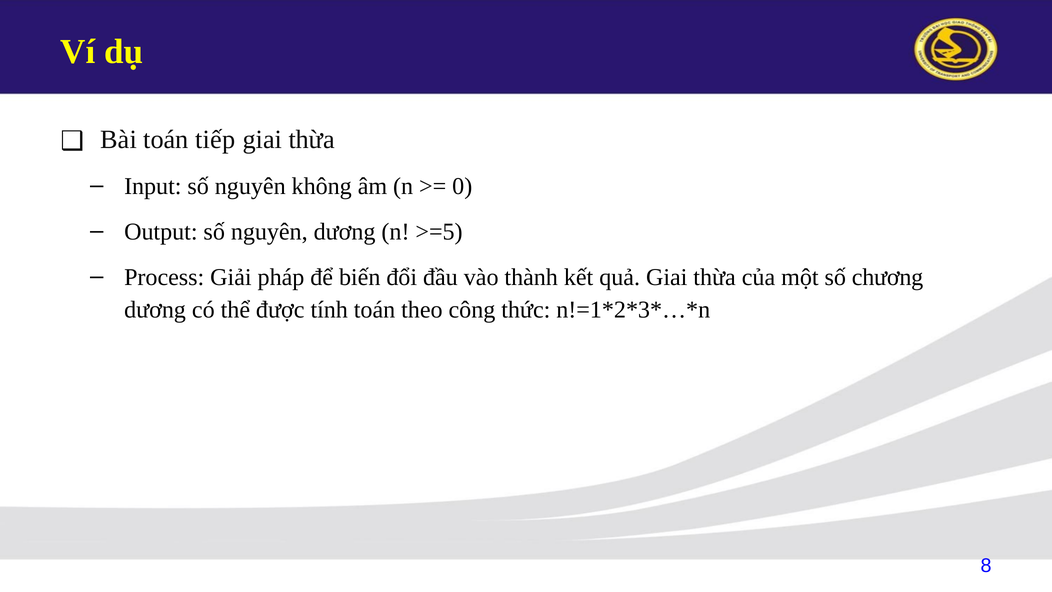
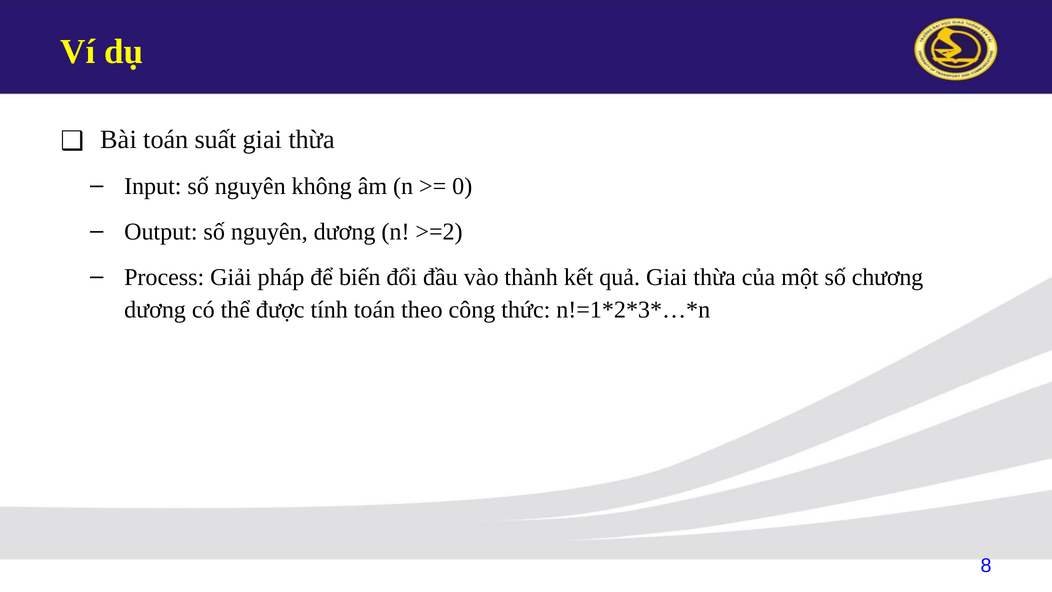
tiếp: tiếp -> suất (216, 139)
>=5: >=5 -> >=2 (439, 232)
